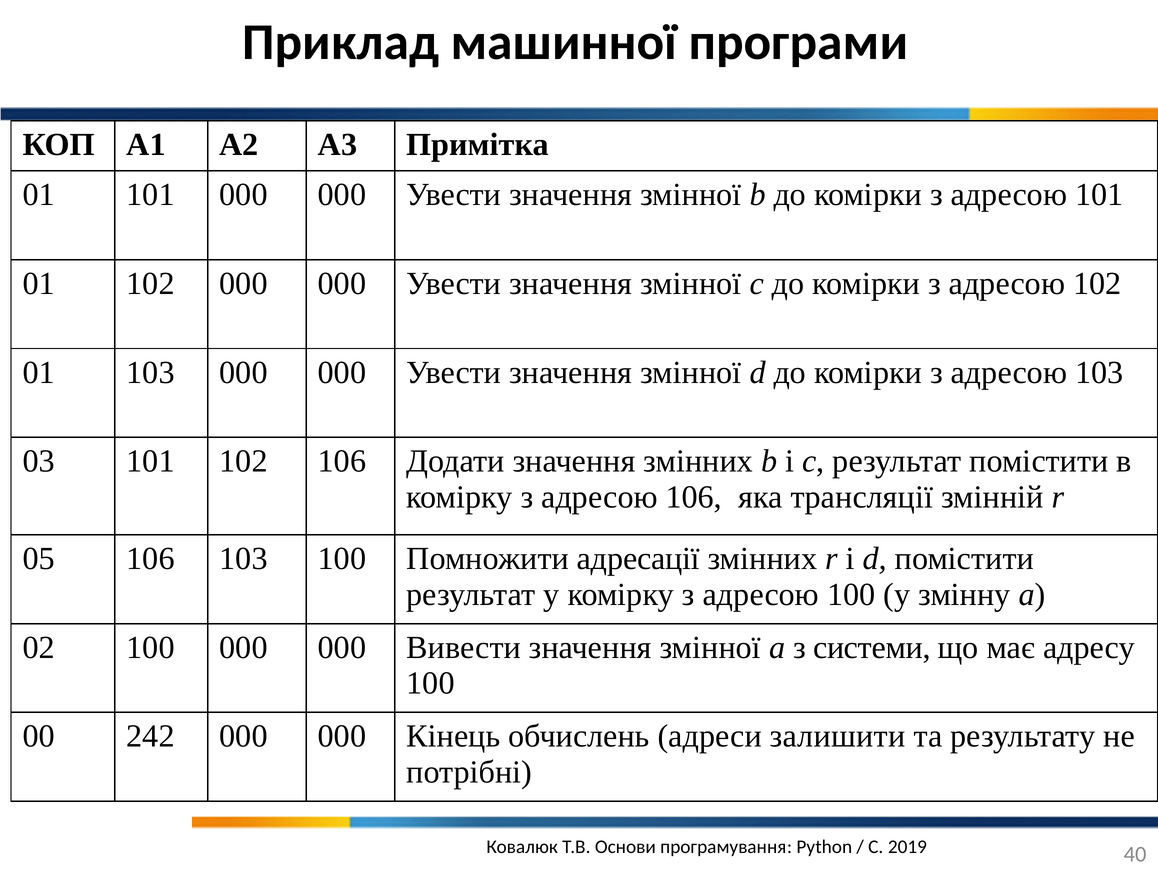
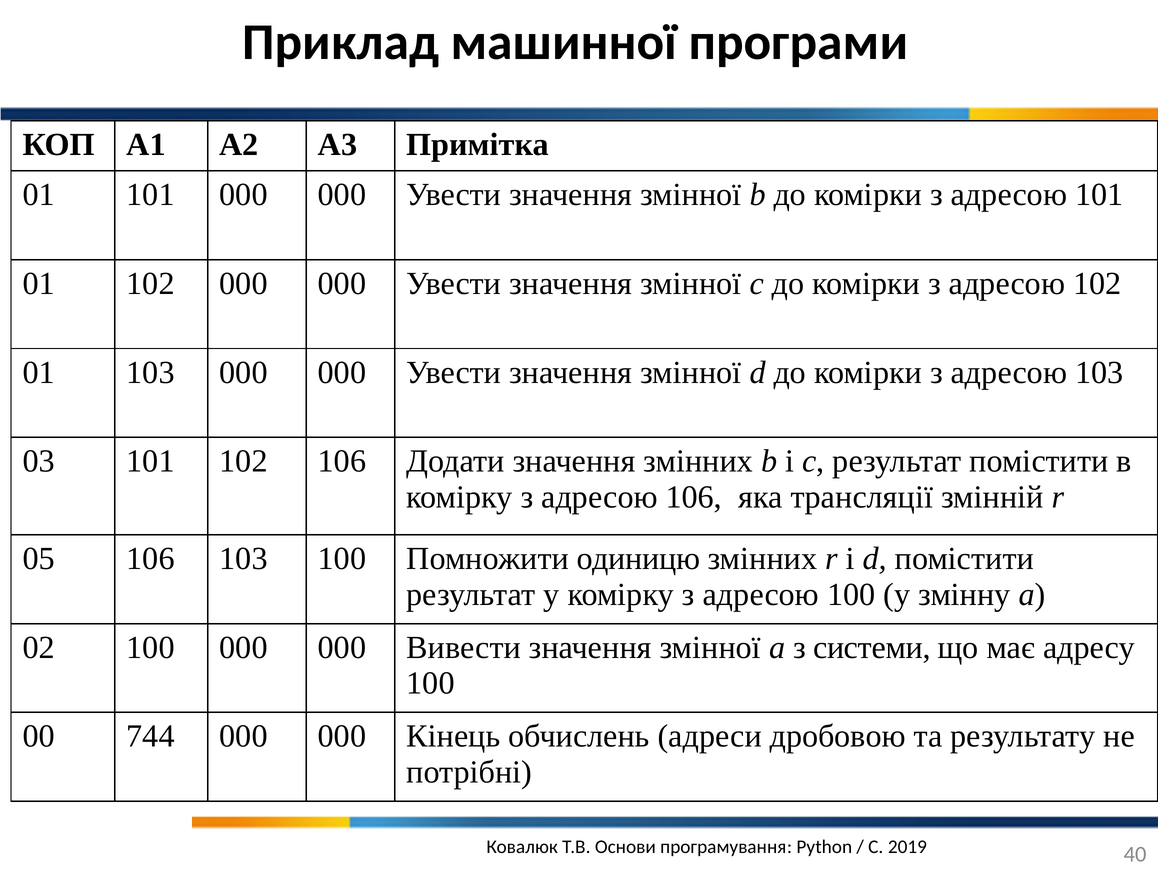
адресації: адресації -> одиницю (638, 558)
242: 242 -> 744 (150, 736)
залишити: залишити -> дробовою (838, 736)
